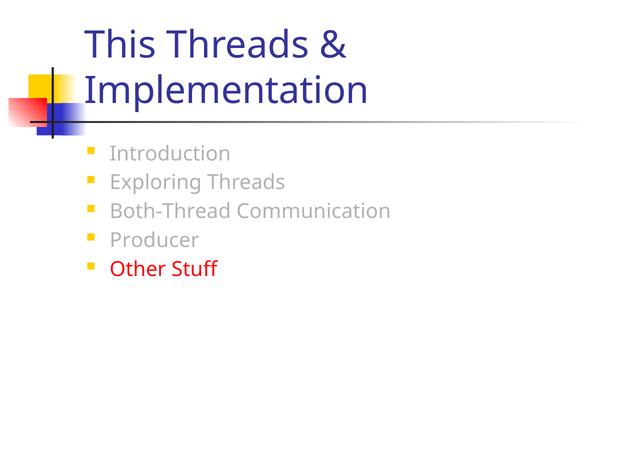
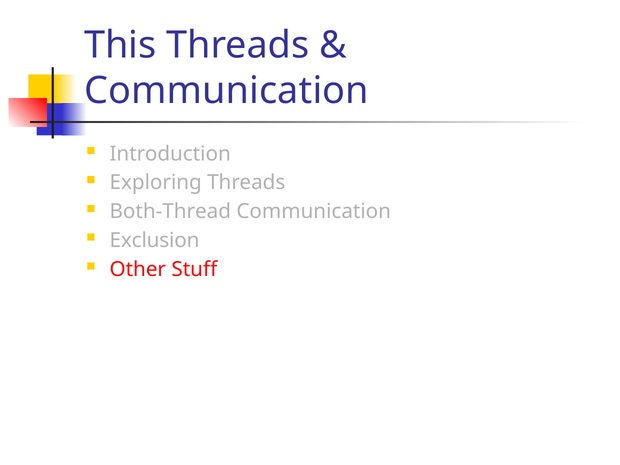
Implementation: Implementation -> Communication (226, 91)
Producer: Producer -> Exclusion (155, 240)
